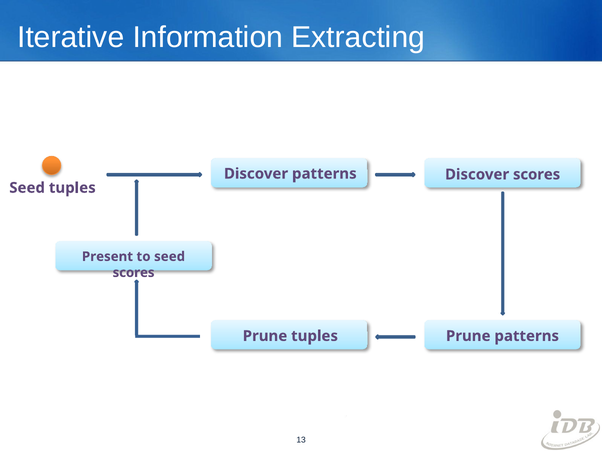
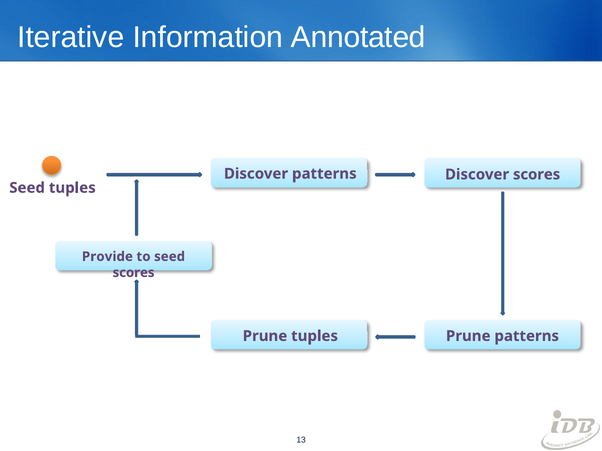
Extracting: Extracting -> Annotated (358, 37)
Present: Present -> Provide (107, 257)
